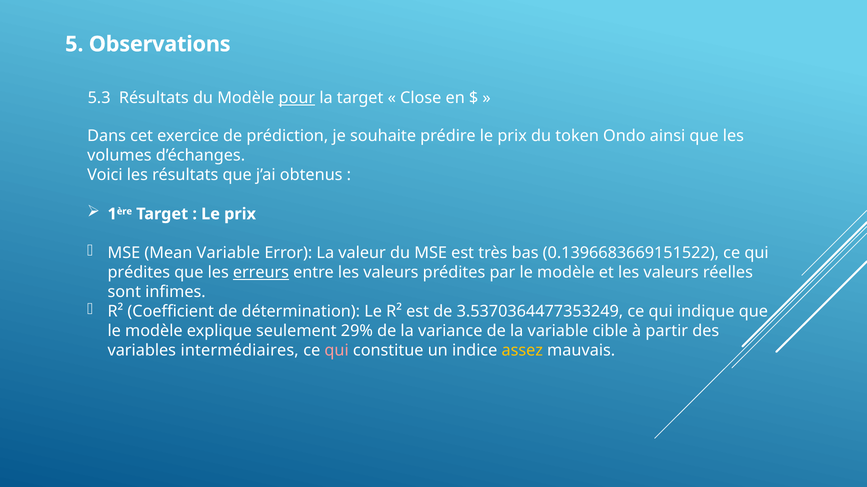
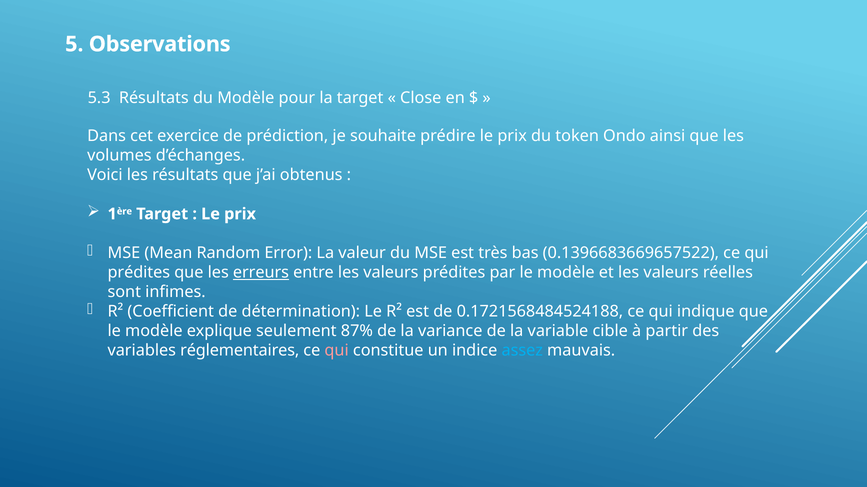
pour underline: present -> none (297, 98)
Mean Variable: Variable -> Random (228, 253)
0.1396683669151522: 0.1396683669151522 -> 0.1396683669657522 (631, 253)
3.5370364477353249: 3.5370364477353249 -> 0.1721568484524188 (540, 312)
29%: 29% -> 87% (357, 331)
intermédiaires: intermédiaires -> réglementaires (240, 351)
assez colour: yellow -> light blue (522, 351)
